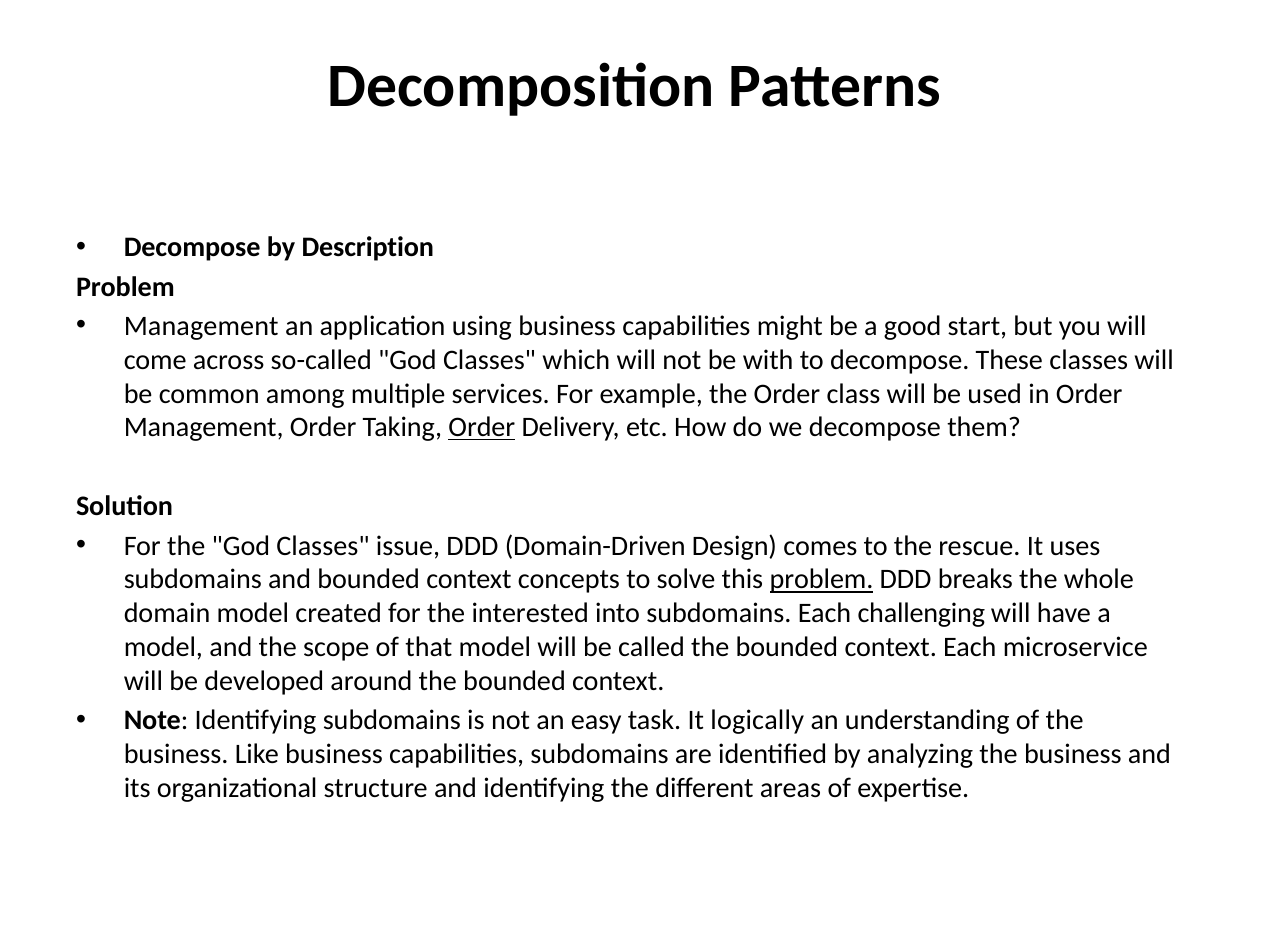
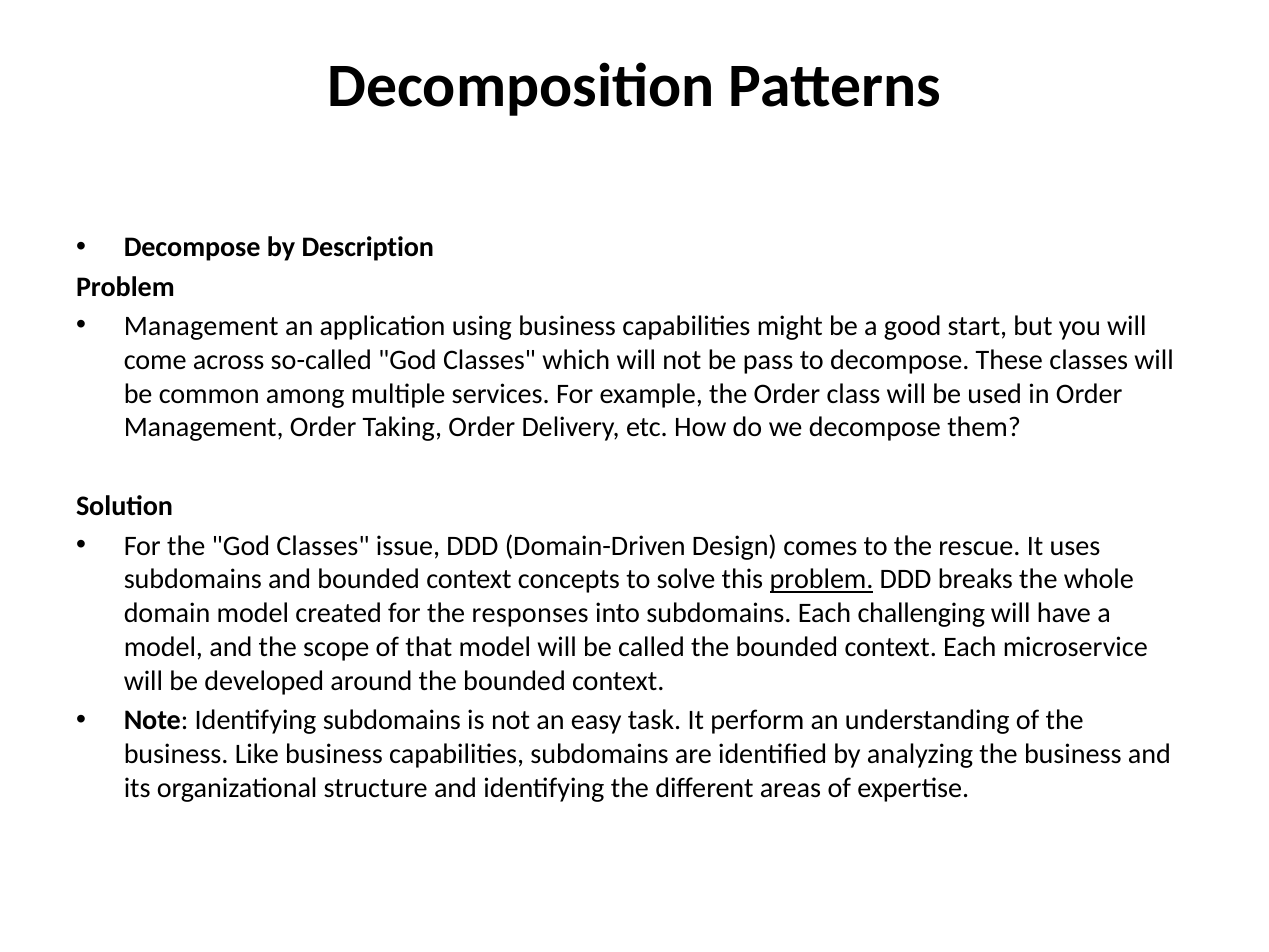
with: with -> pass (768, 360)
Order underline: present -> none (482, 427)
interested: interested -> responses (530, 613)
logically: logically -> perform (757, 720)
